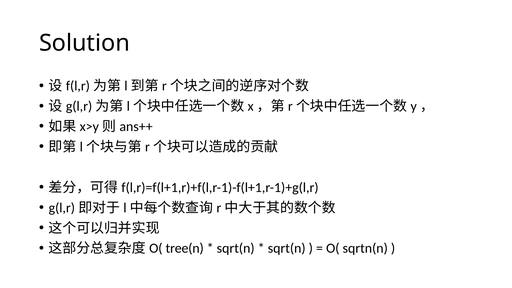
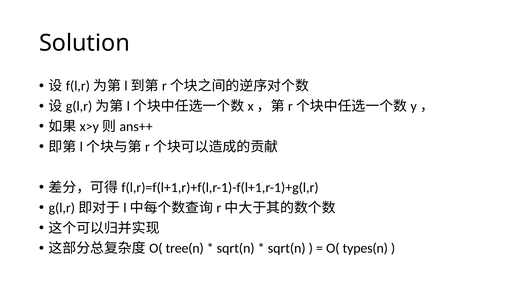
sqrtn(n: sqrtn(n -> types(n (365, 248)
